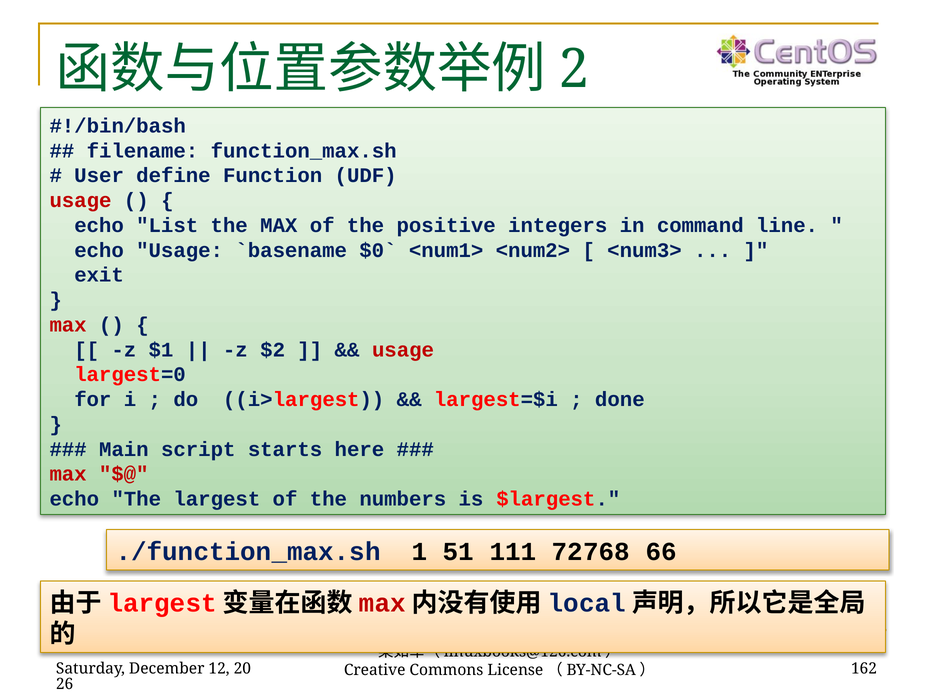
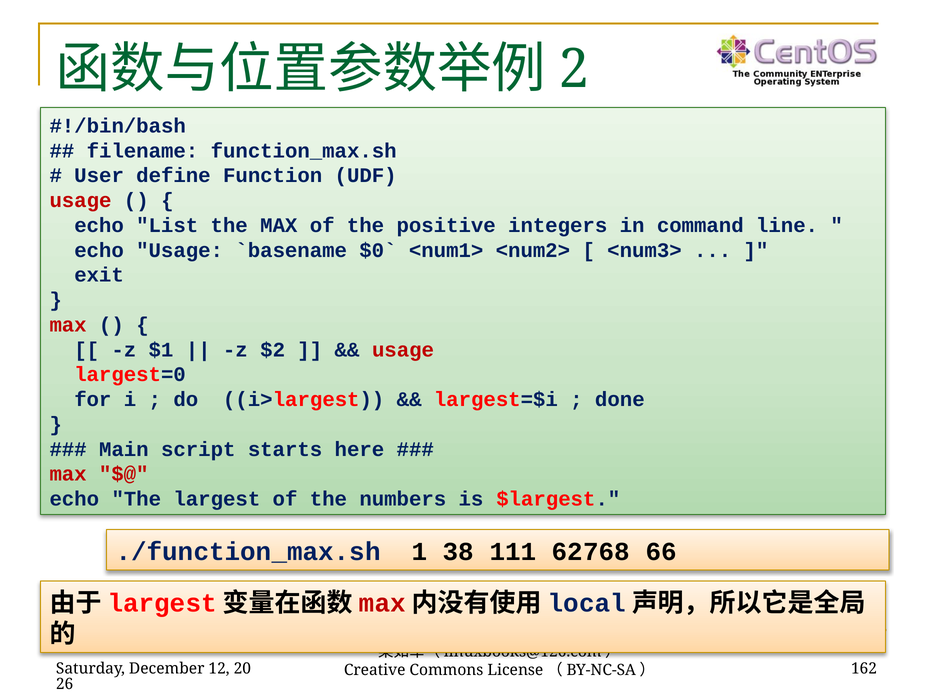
51: 51 -> 38 (458, 551)
72768: 72768 -> 62768 (591, 551)
